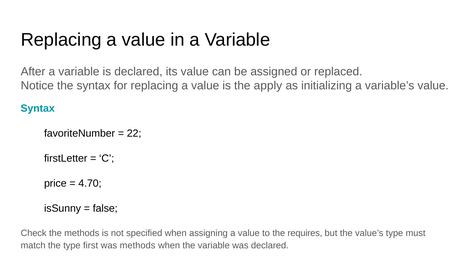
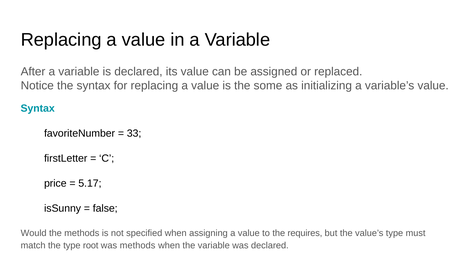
apply: apply -> some (268, 86)
22: 22 -> 33 (134, 133)
4.70: 4.70 -> 5.17 (90, 183)
Check: Check -> Would (34, 233)
first: first -> root (91, 245)
